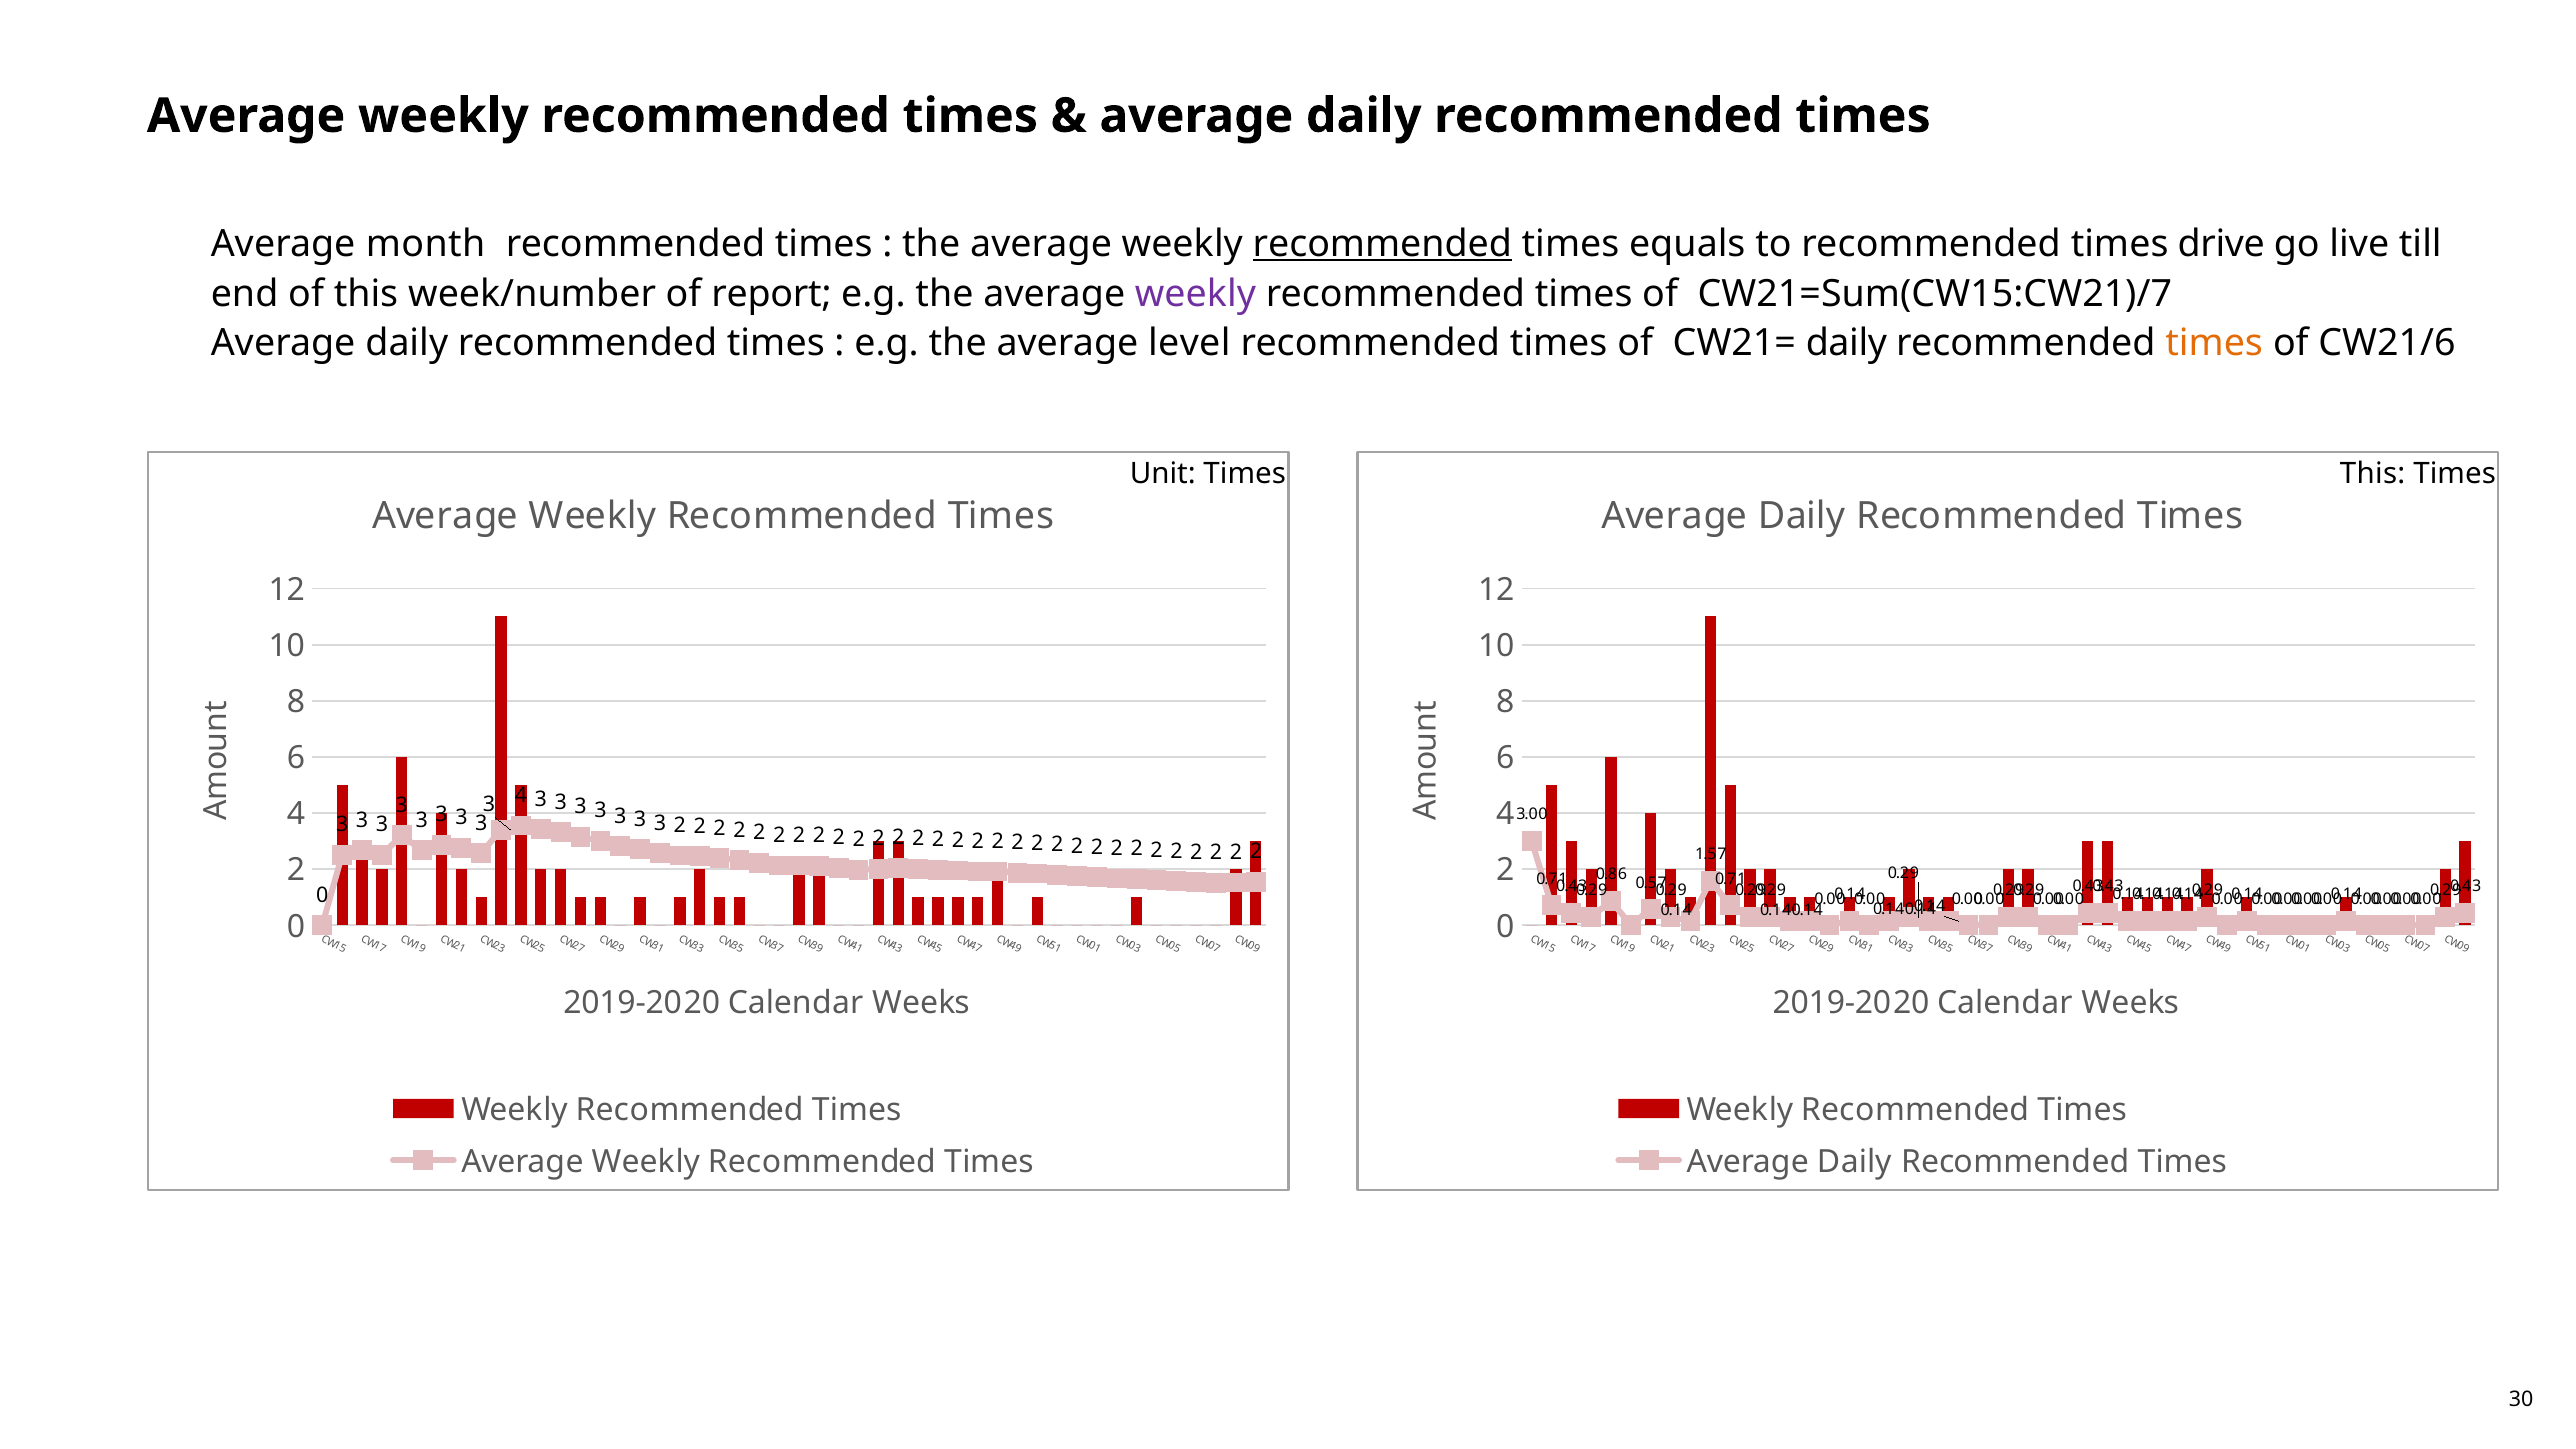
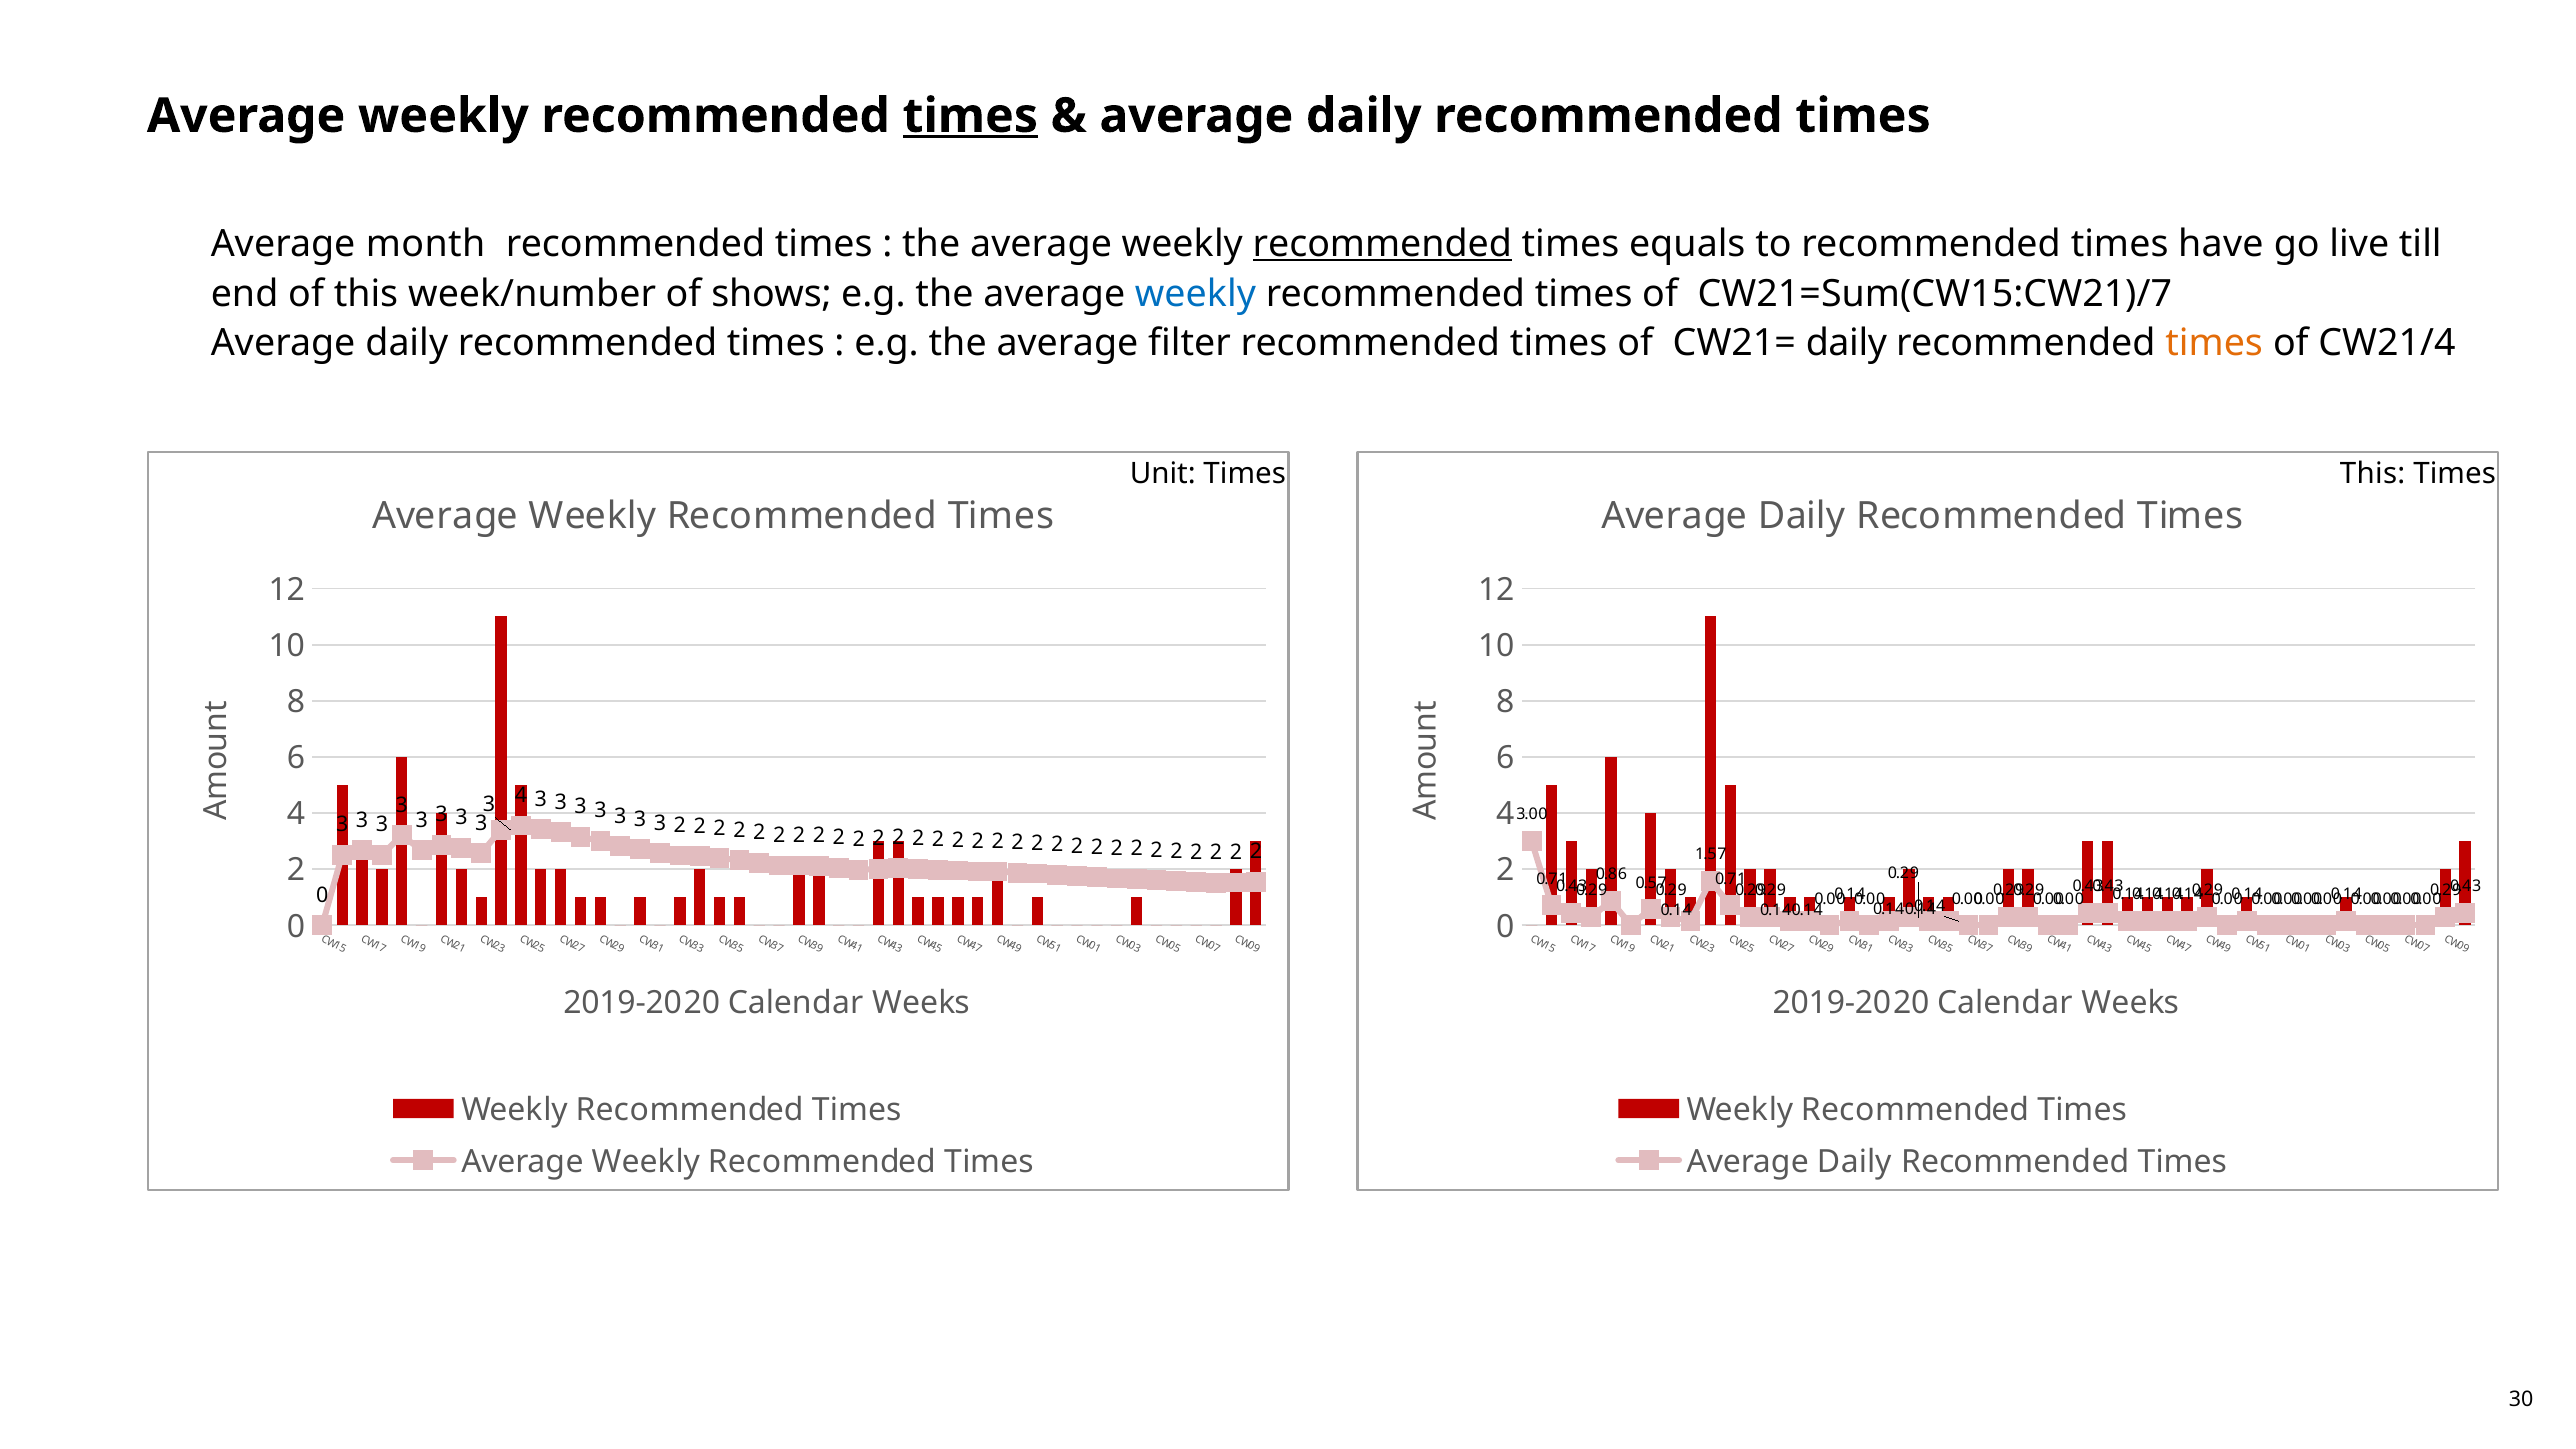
times underline: none -> present (970, 116)
drive: drive -> have (2221, 244)
report: report -> shows (771, 294)
weekly colour: purple -> blue (1195, 294)
level: level -> filter (1189, 343)
CW21/6: CW21/6 -> CW21/4 (2387, 343)
